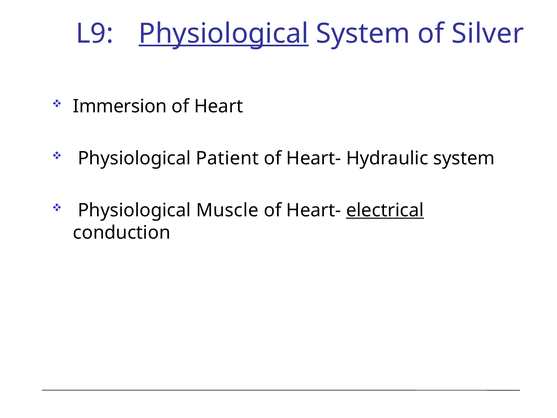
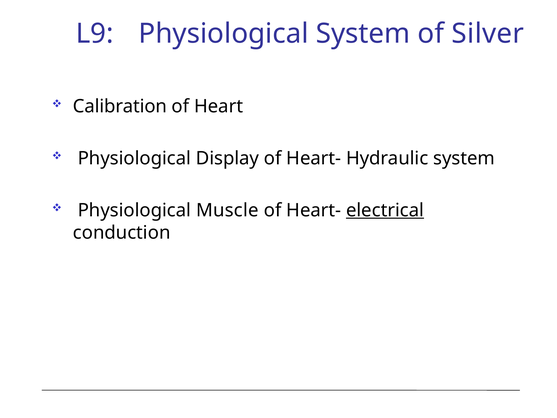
Physiological underline: present -> none (224, 33)
Immersion: Immersion -> Calibration (120, 106)
Patient: Patient -> Display (227, 158)
